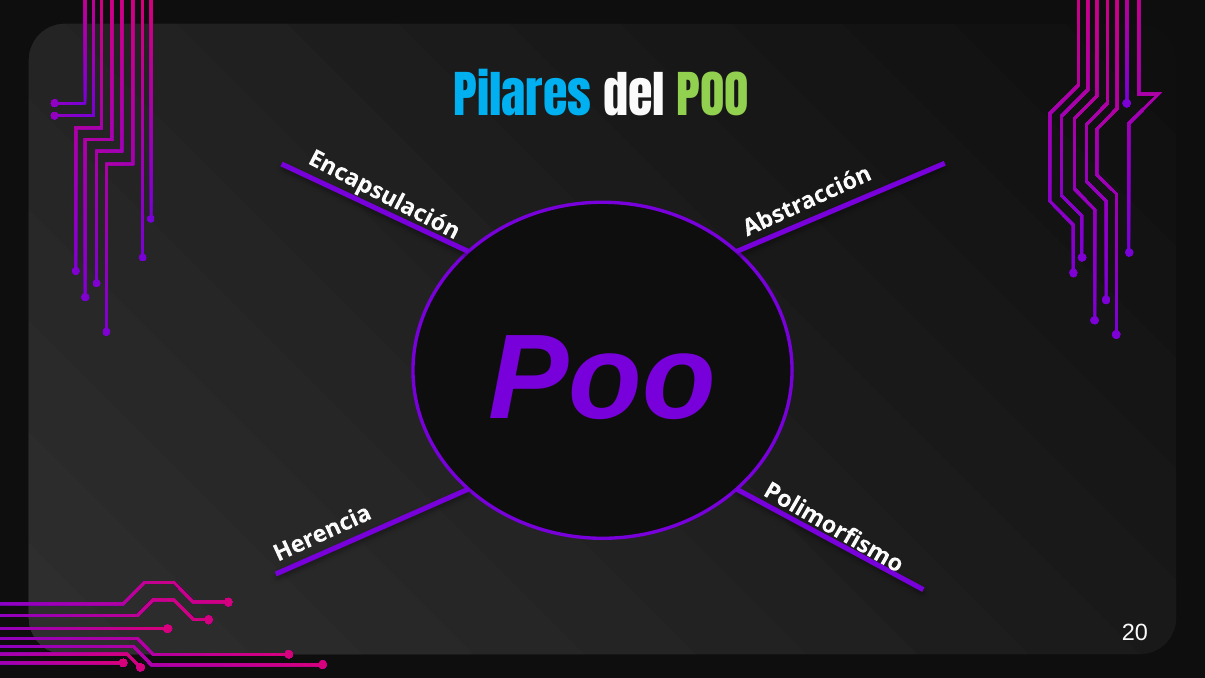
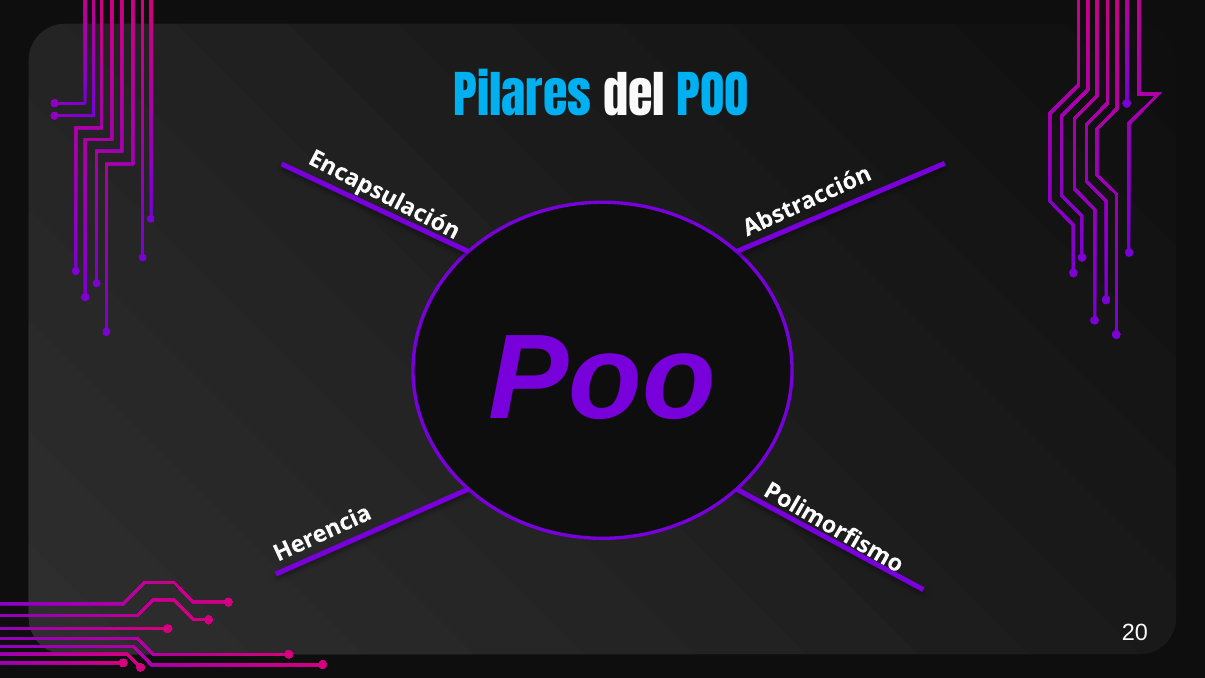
POO colour: light green -> light blue (713, 99)
